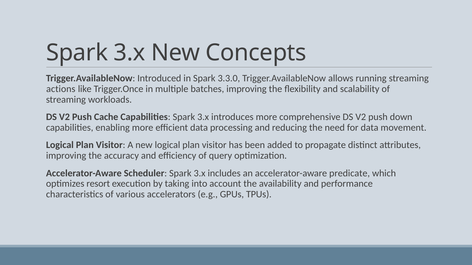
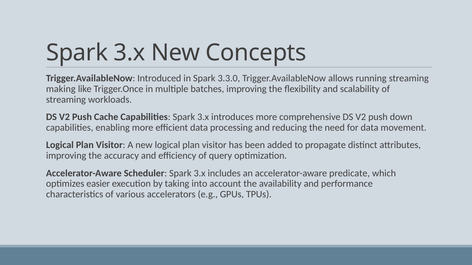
actions: actions -> making (61, 89)
resort: resort -> easier (98, 184)
